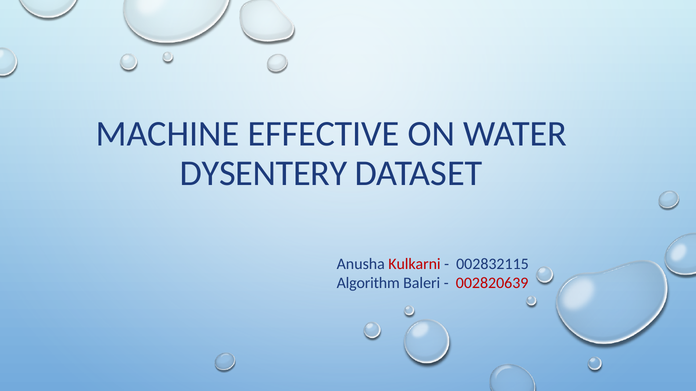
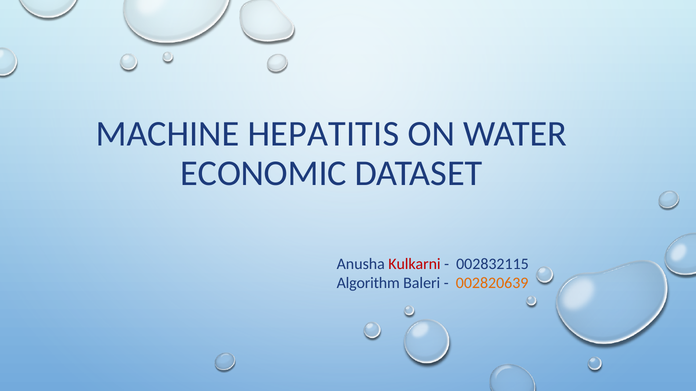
EFFECTIVE: EFFECTIVE -> HEPATITIS (323, 134)
DYSENTERY: DYSENTERY -> ECONOMIC (264, 173)
002820639 colour: red -> orange (492, 283)
